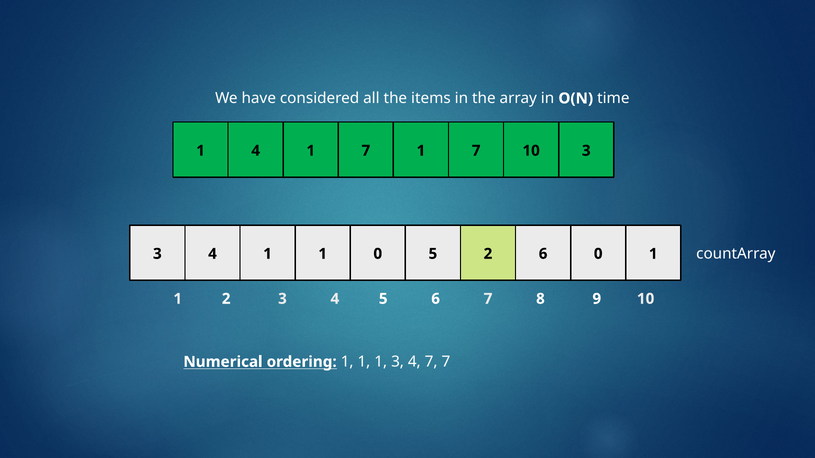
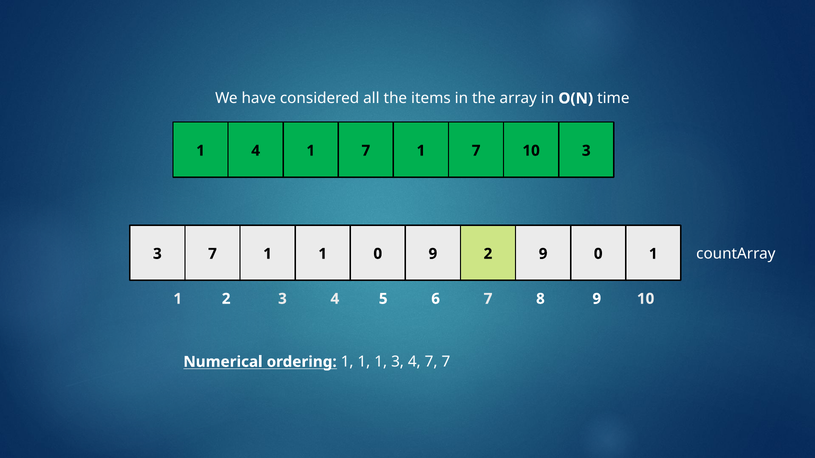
4: 4 -> 7 (213, 254)
0 5: 5 -> 9 (433, 254)
2 6: 6 -> 9 (543, 254)
